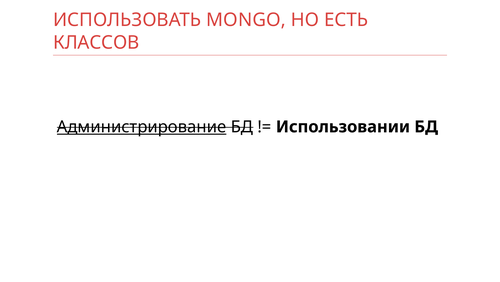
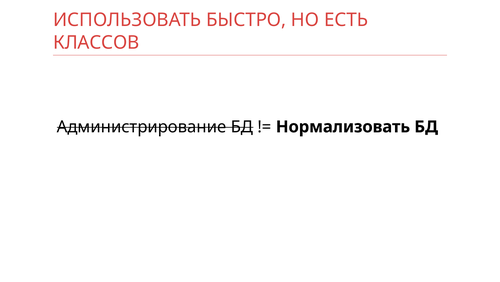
MONGO: MONGO -> БЫСТРО (246, 20)
Администрирование underline: present -> none (142, 127)
Использовании: Использовании -> Нормализовать (343, 127)
